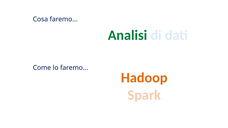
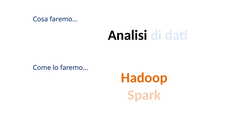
Analisi colour: green -> black (128, 35)
